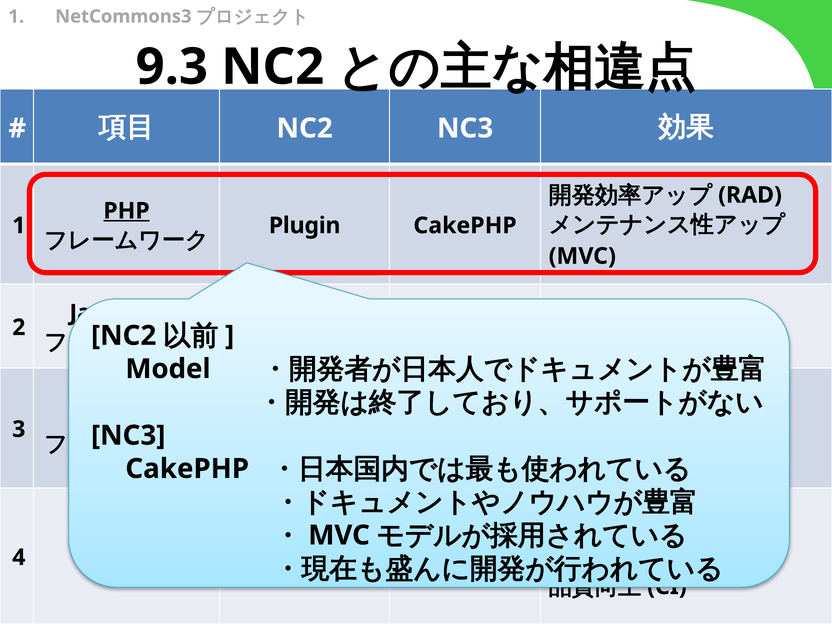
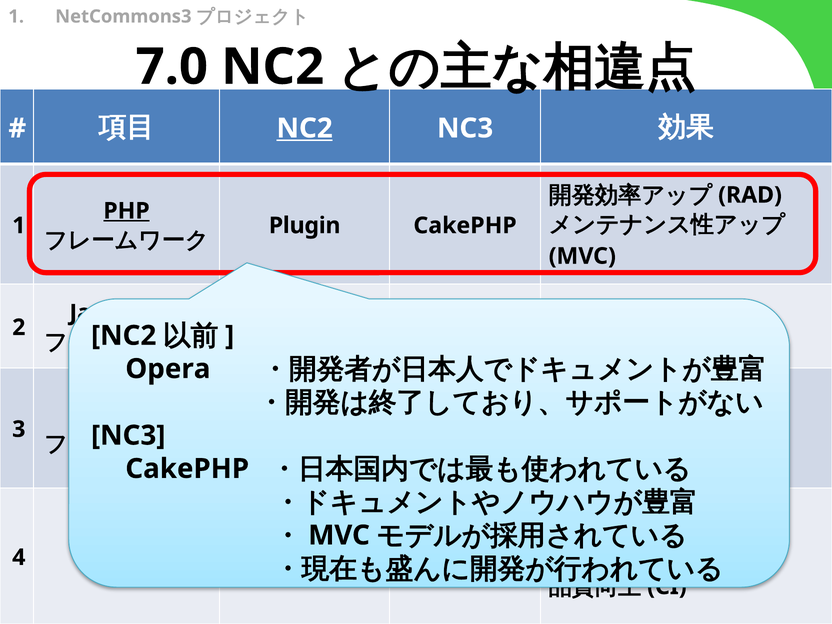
9.3: 9.3 -> 7.0 (172, 67)
NC2 underline: none -> present (305, 128)
Model: Model -> Opera (168, 369)
